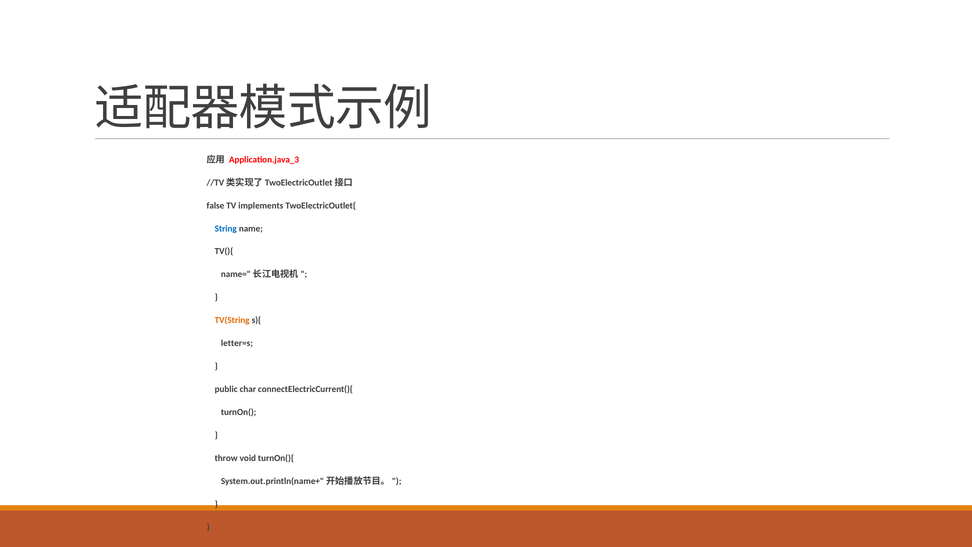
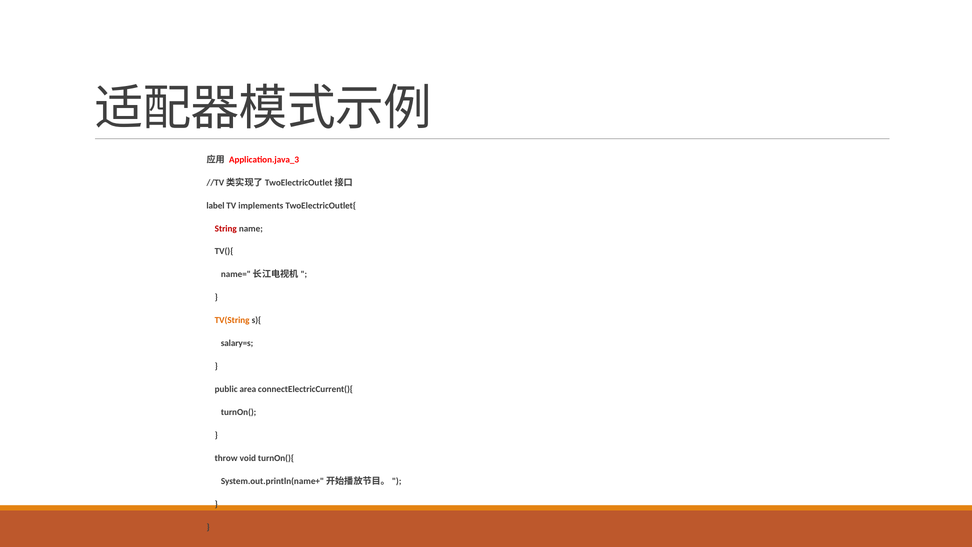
false: false -> label (215, 205)
String colour: blue -> red (226, 228)
letter=s: letter=s -> salary=s (237, 343)
char: char -> area (248, 389)
